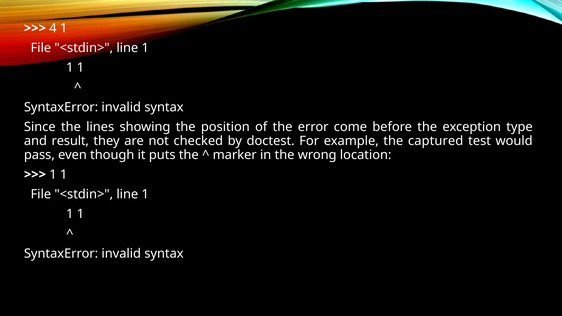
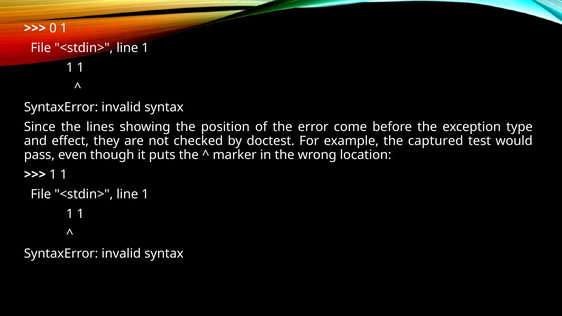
4: 4 -> 0 (53, 28)
result: result -> effect (70, 141)
